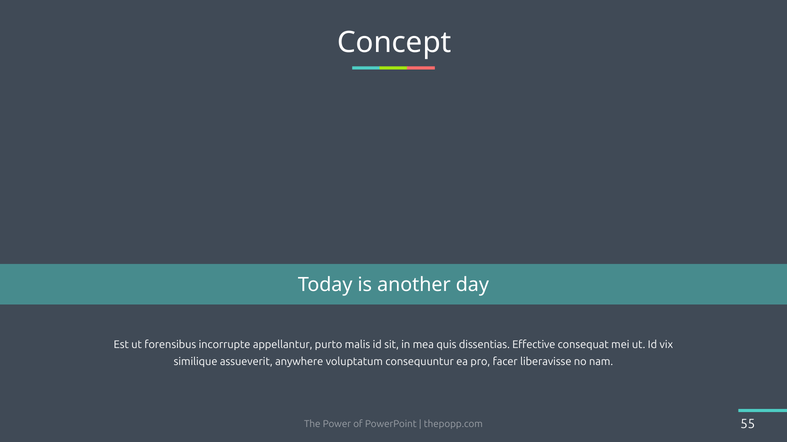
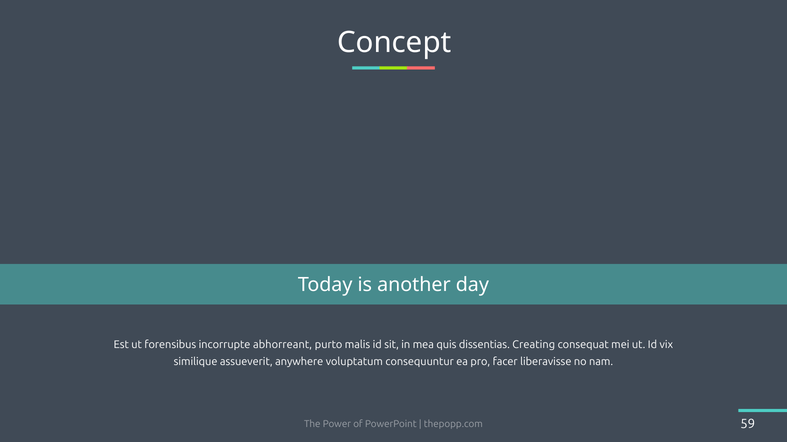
appellantur: appellantur -> abhorreant (283, 345)
Effective: Effective -> Creating (534, 345)
55: 55 -> 59 (748, 425)
